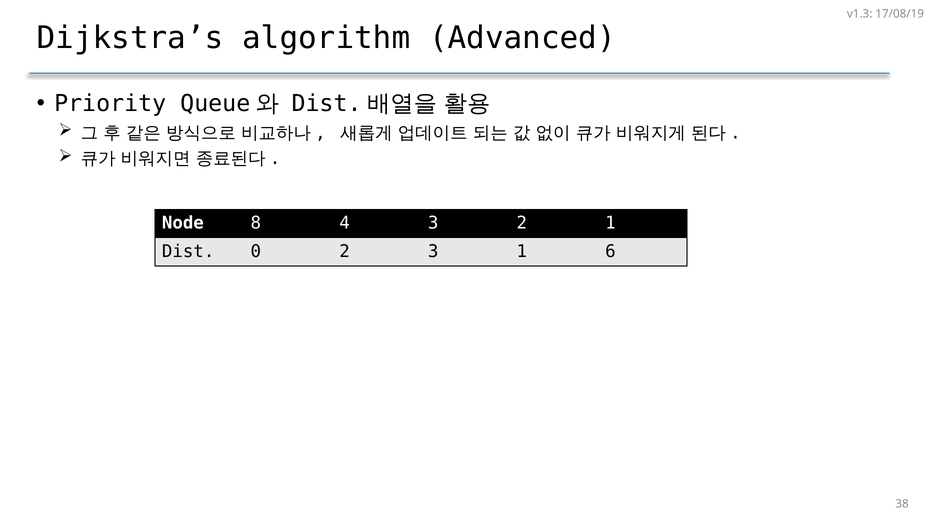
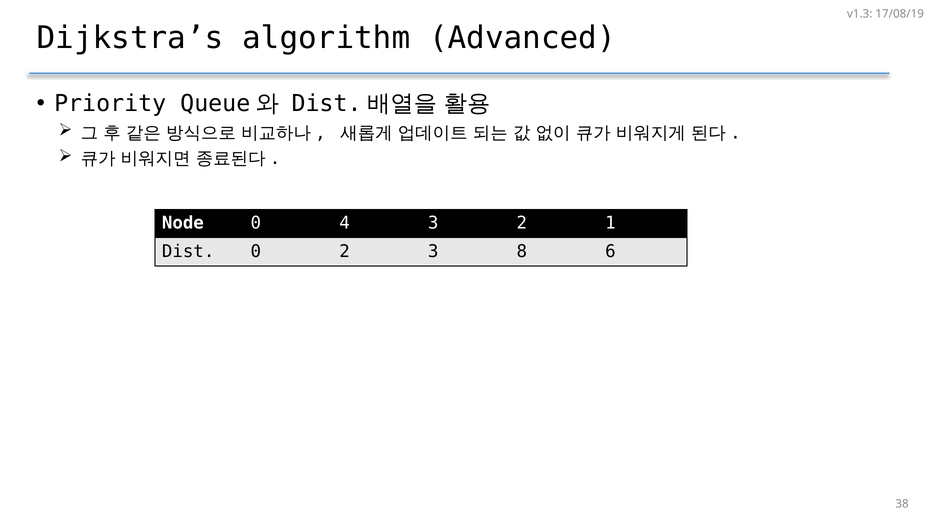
Node 8: 8 -> 0 (256, 223)
3 1: 1 -> 8 (522, 251)
